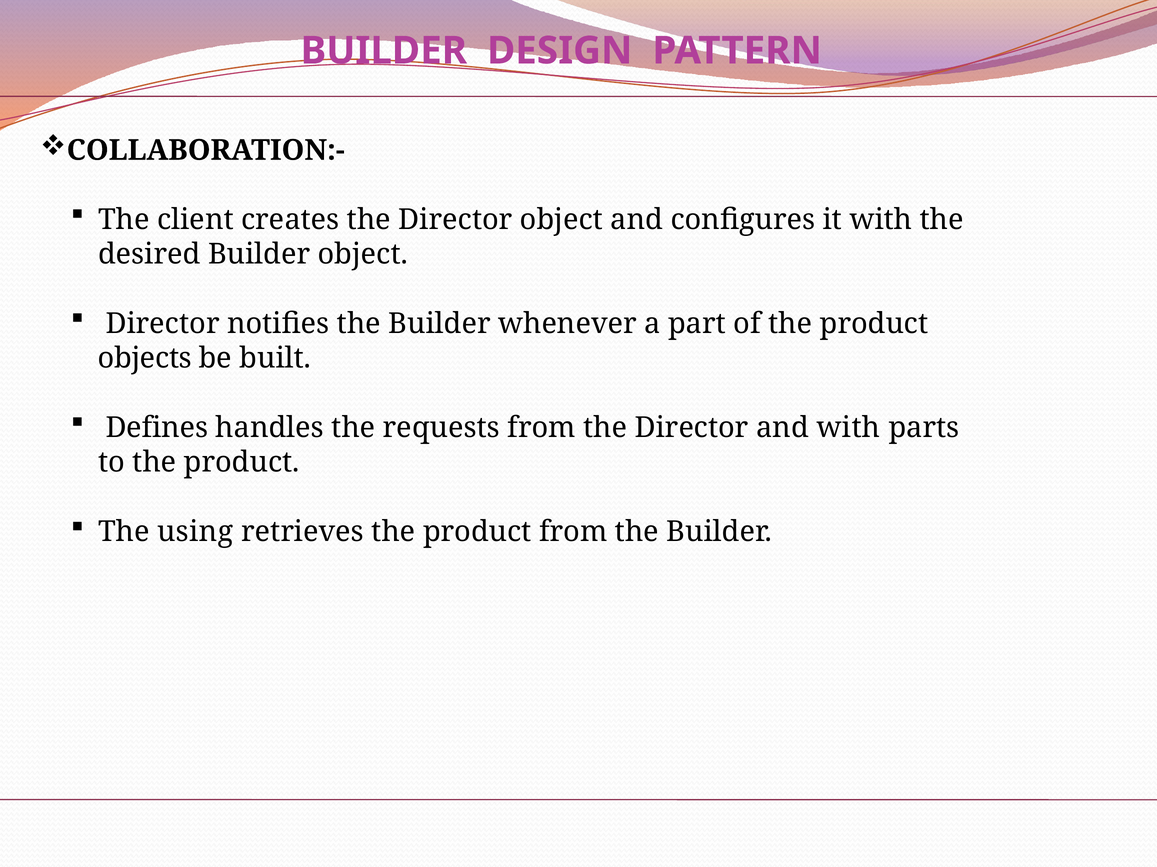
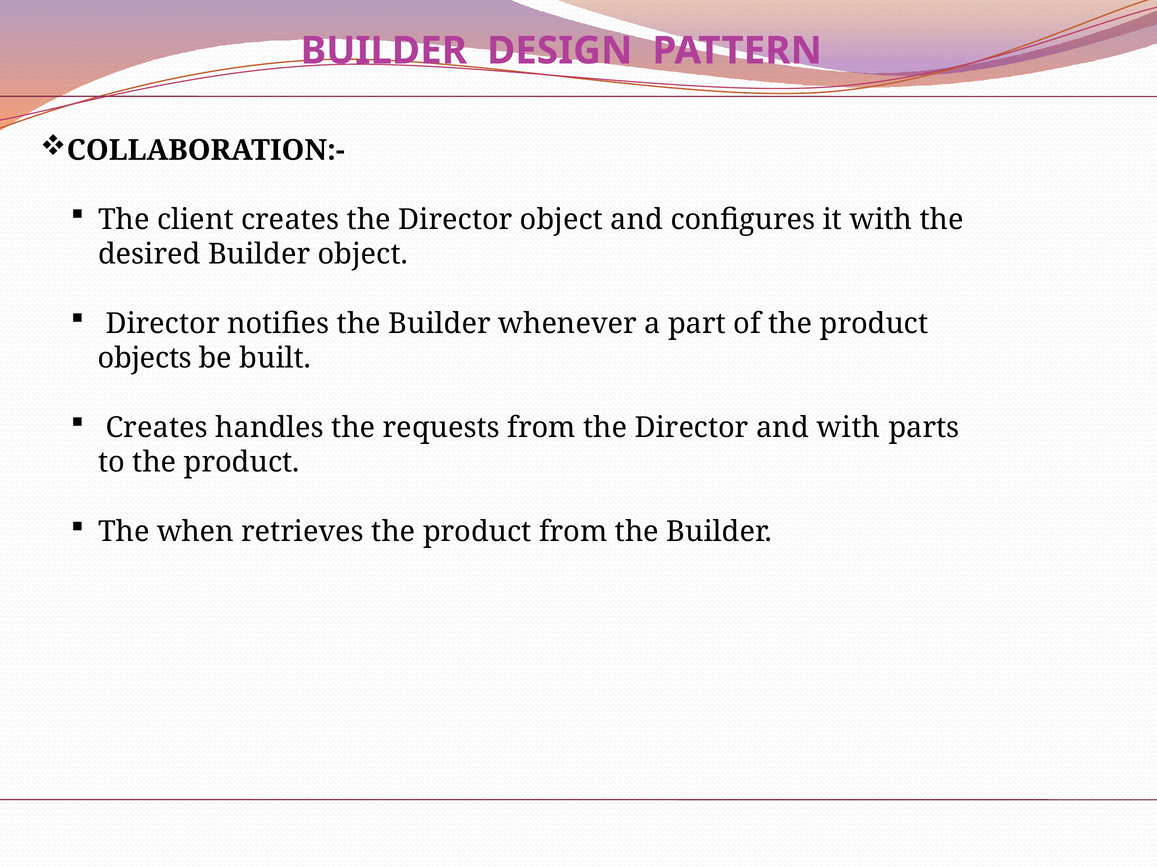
Defines: Defines -> Creates (157, 428)
using: using -> when (195, 532)
